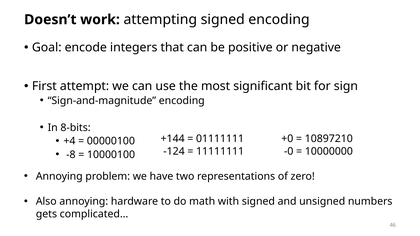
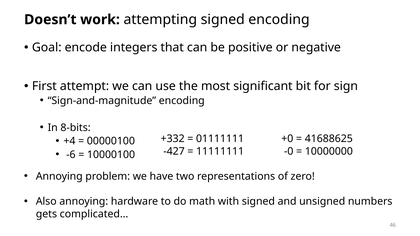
+144: +144 -> +332 (173, 139)
10897210: 10897210 -> 41688625 (329, 139)
-124: -124 -> -427 (174, 152)
-8: -8 -> -6 (71, 155)
